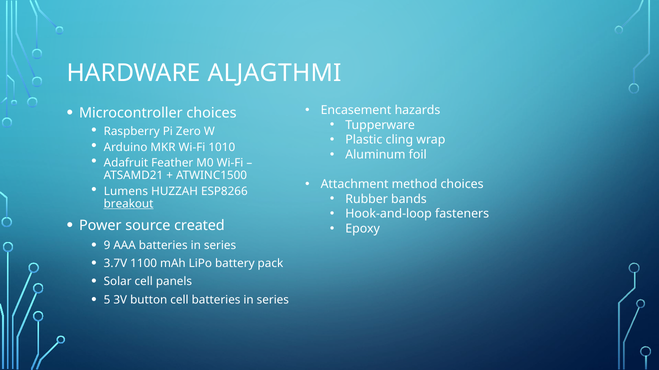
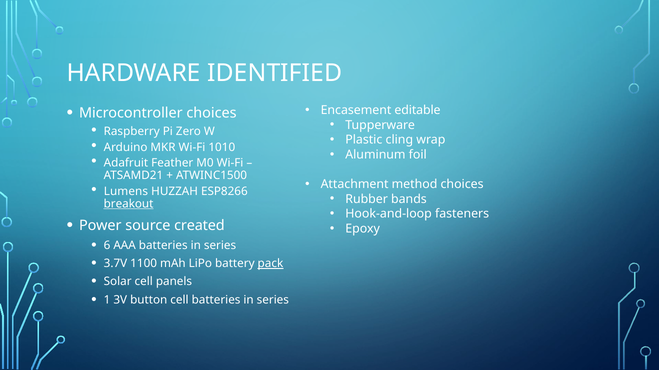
ALJAGTHMI: ALJAGTHMI -> IDENTIFIED (275, 73)
hazards: hazards -> editable (418, 110)
9: 9 -> 6 (107, 246)
pack underline: none -> present (270, 264)
5: 5 -> 1 (107, 300)
